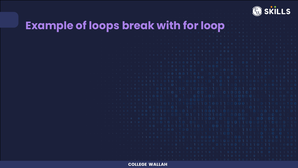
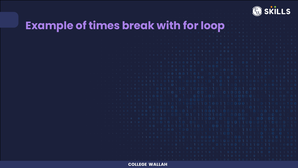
loops: loops -> times (104, 26)
